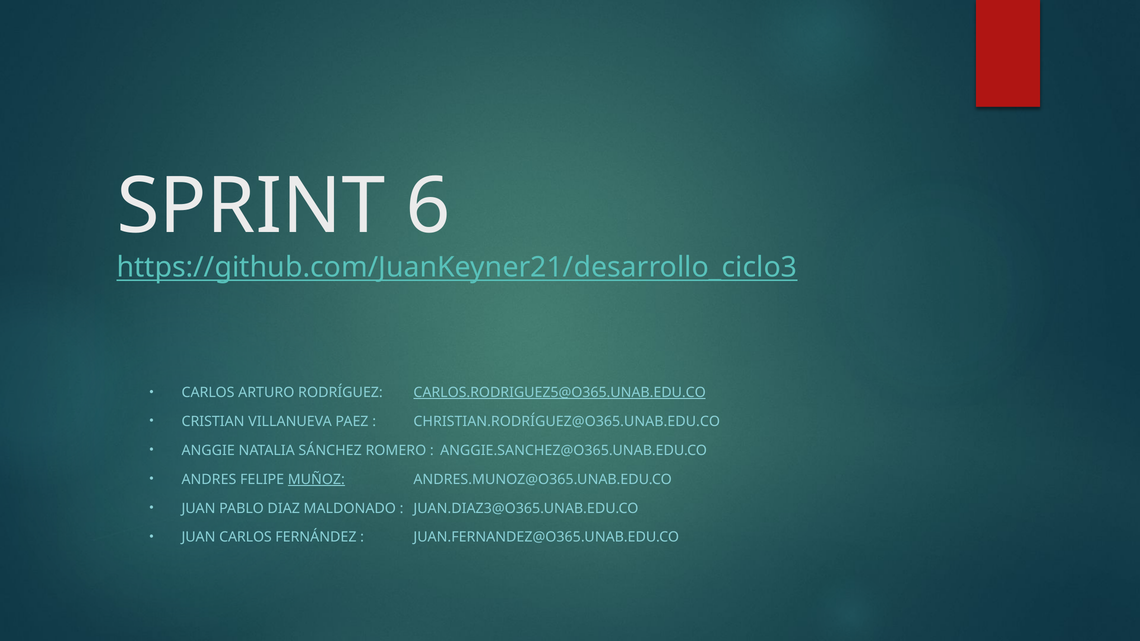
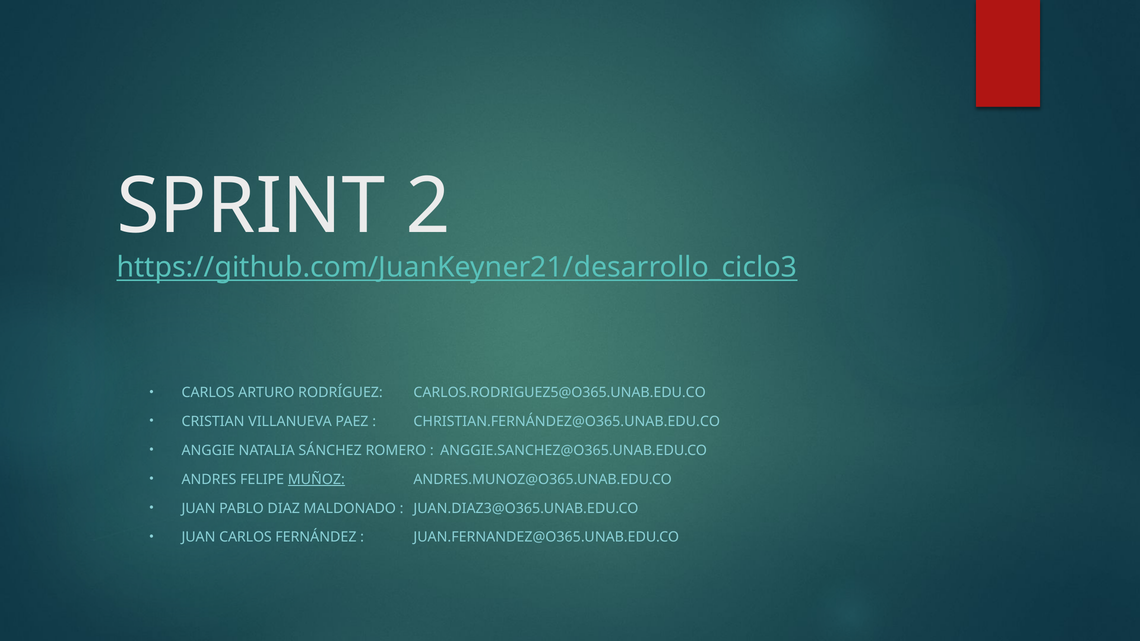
6: 6 -> 2 (428, 207)
CARLOS.RODRIGUEZ5@O365.UNAB.EDU.CO underline: present -> none (560, 393)
CHRISTIAN.RODRÍGUEZ@O365.UNAB.EDU.CO: CHRISTIAN.RODRÍGUEZ@O365.UNAB.EDU.CO -> CHRISTIAN.FERNÁNDEZ@O365.UNAB.EDU.CO (567, 422)
